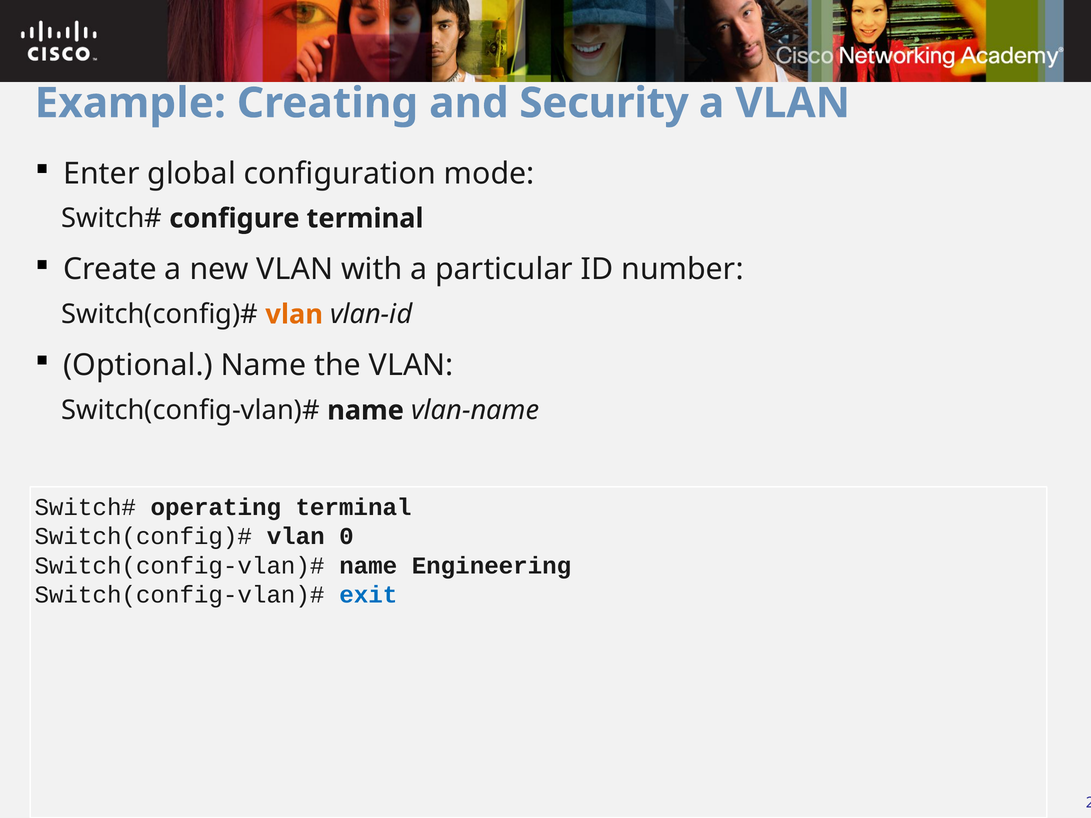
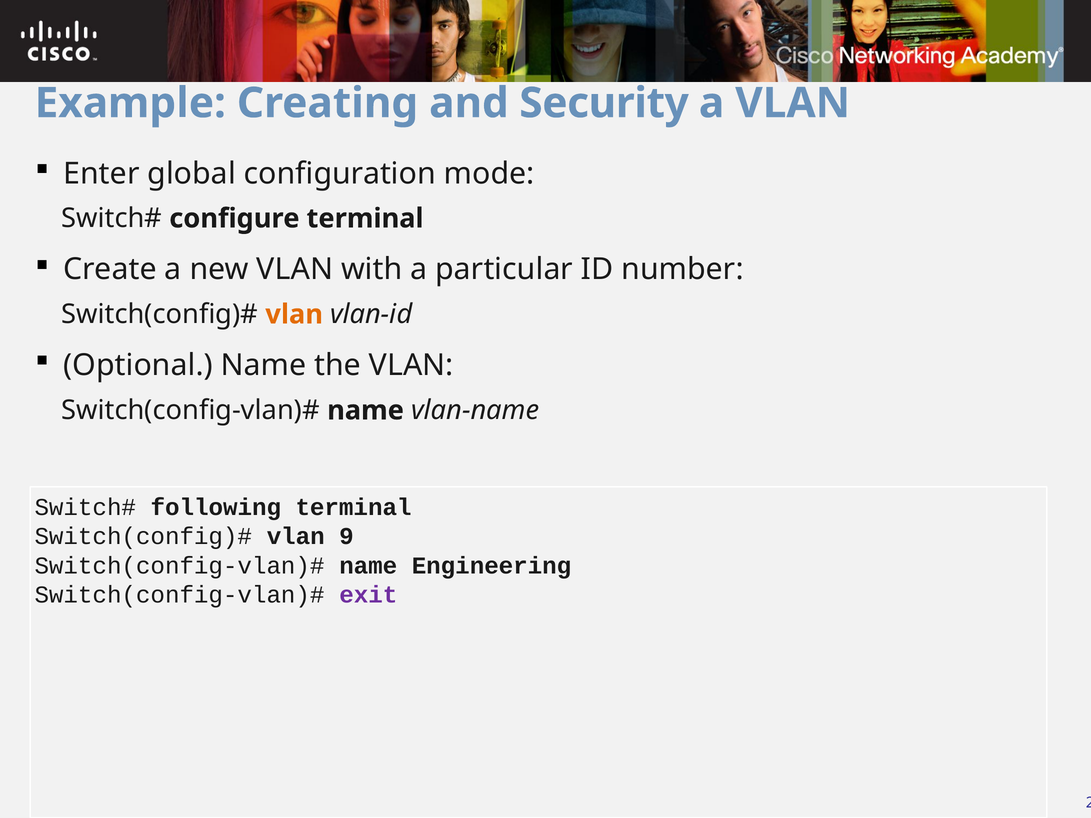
operating: operating -> following (216, 508)
0: 0 -> 9 (347, 537)
exit colour: blue -> purple (368, 595)
